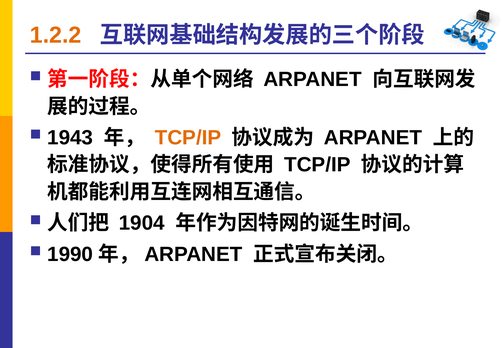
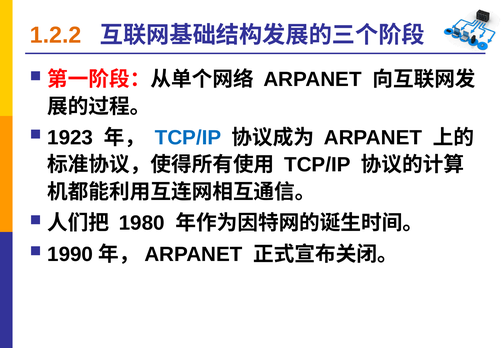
1943: 1943 -> 1923 (70, 138)
TCP/IP colour: orange -> blue (188, 138)
1904: 1904 -> 1980 (142, 223)
